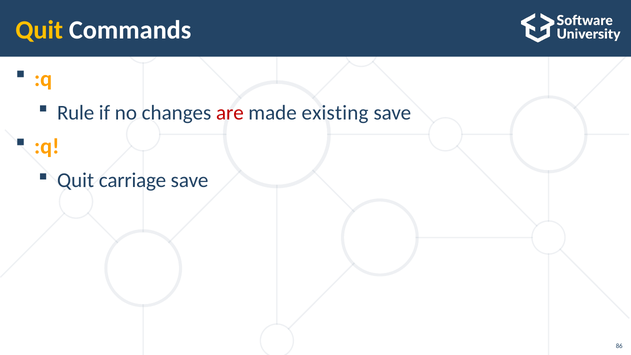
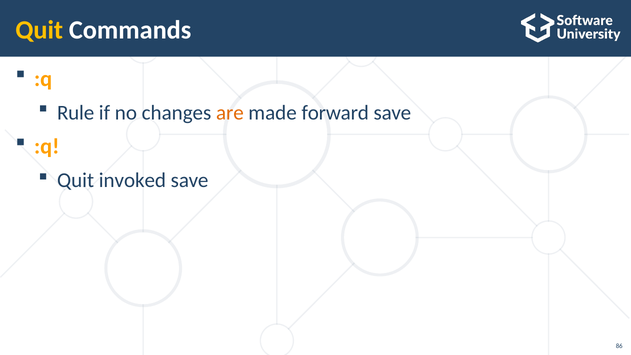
are colour: red -> orange (230, 113)
existing: existing -> forward (335, 113)
carriage: carriage -> invoked (132, 180)
